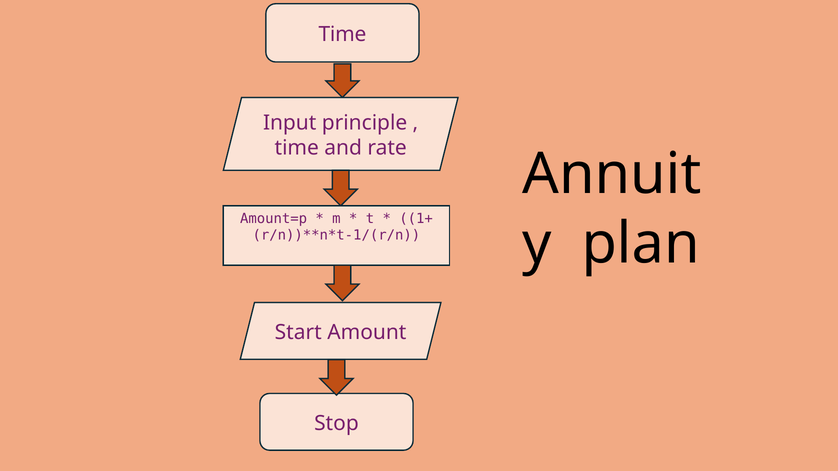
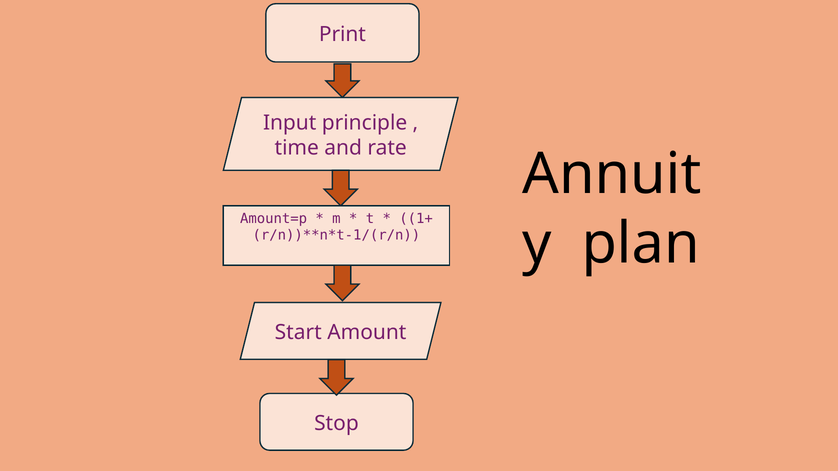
Time: Time -> Print (342, 34)
